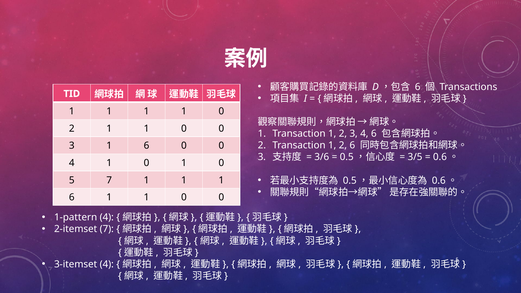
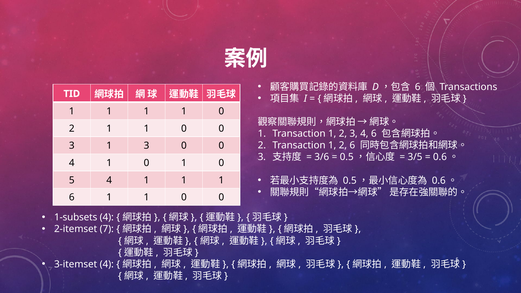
3 1 6: 6 -> 3 (147, 146)
5 7: 7 -> 4 (109, 180)
1-pattern: 1-pattern -> 1-subsets (76, 217)
